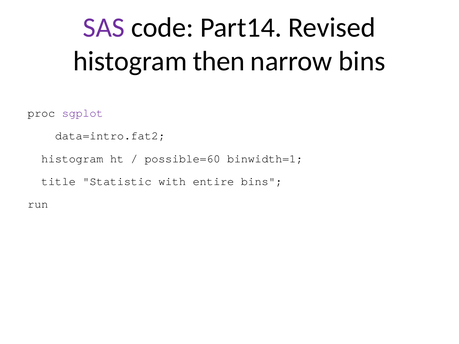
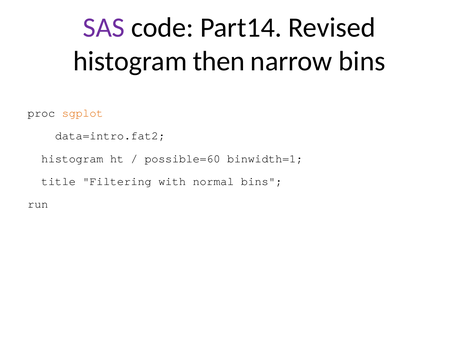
sgplot colour: purple -> orange (83, 113)
Statistic: Statistic -> Filtering (117, 182)
entire: entire -> normal (213, 182)
